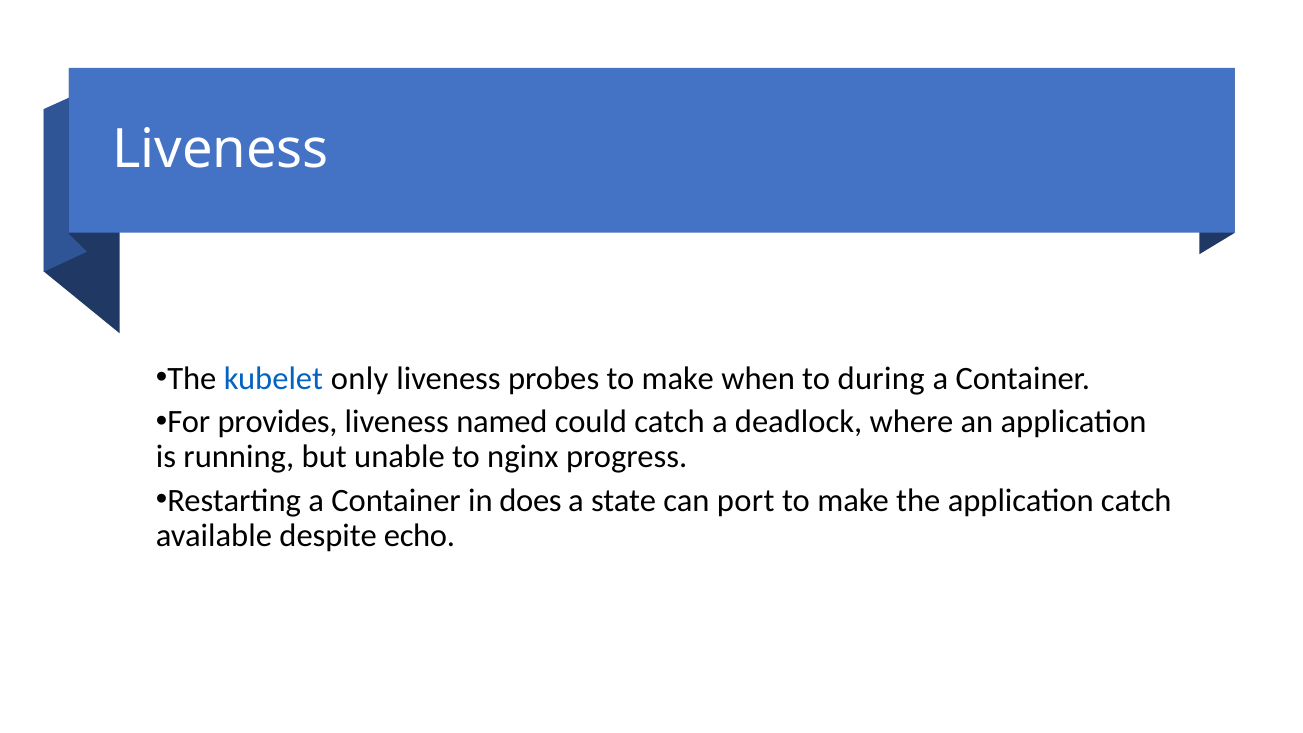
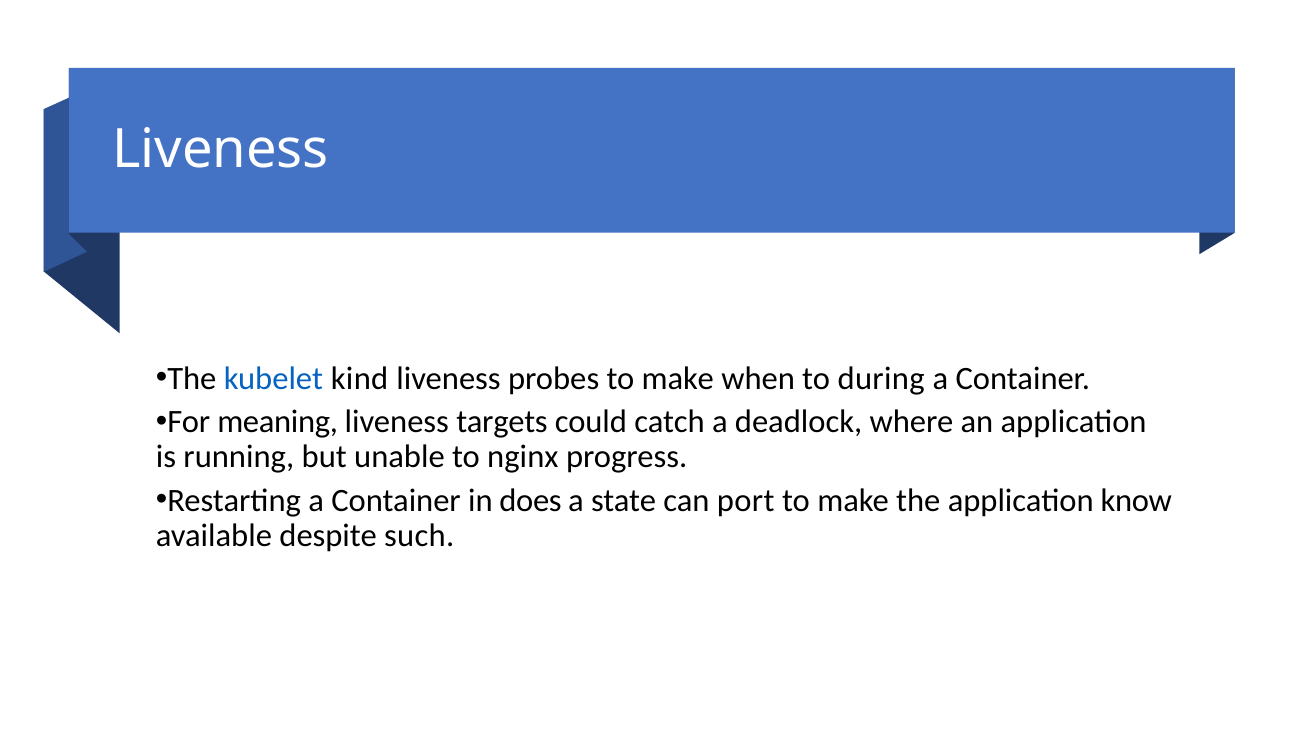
only: only -> kind (360, 378)
provides: provides -> meaning (278, 422)
named: named -> targets (502, 422)
application catch: catch -> know (1136, 500)
echo: echo -> such (419, 535)
